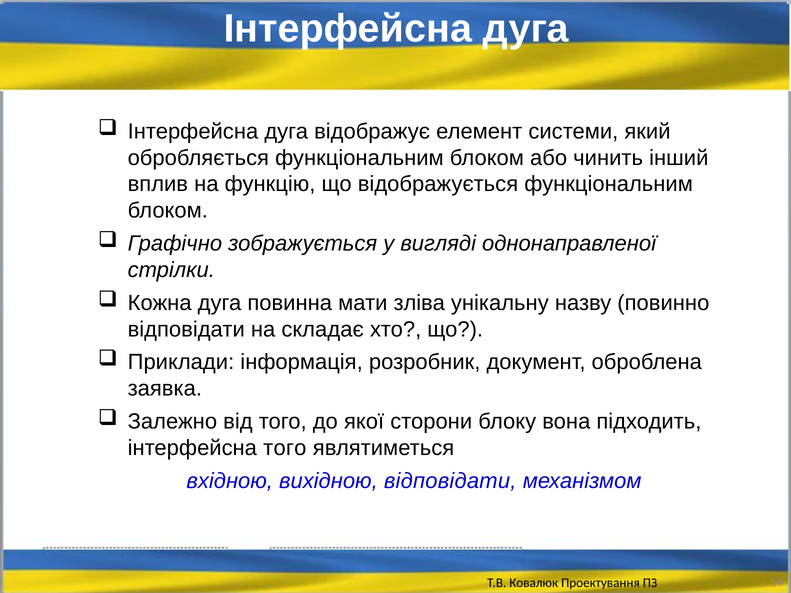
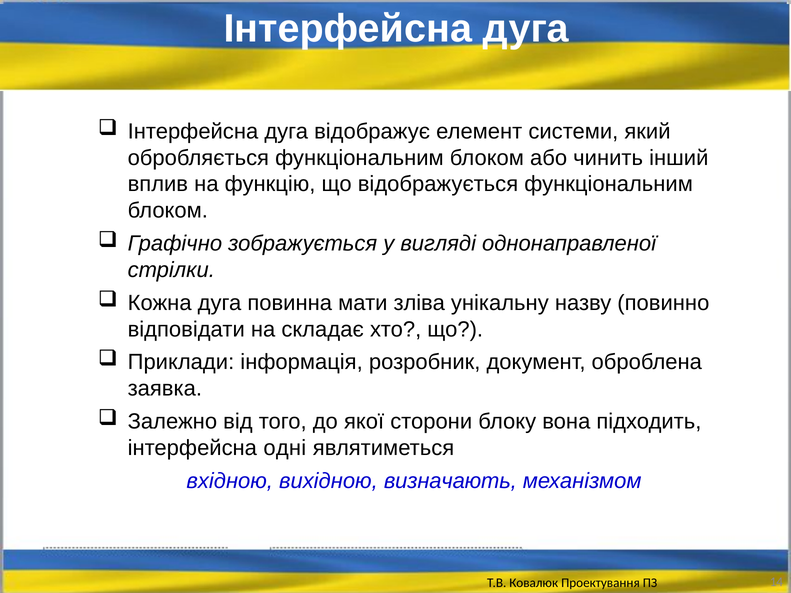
інтерфейсна того: того -> одні (285, 448)
вихідною відповідати: відповідати -> визначають (450, 481)
